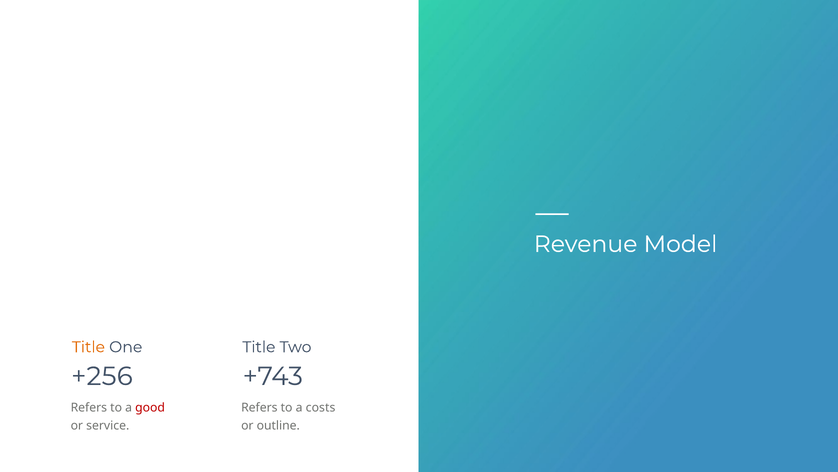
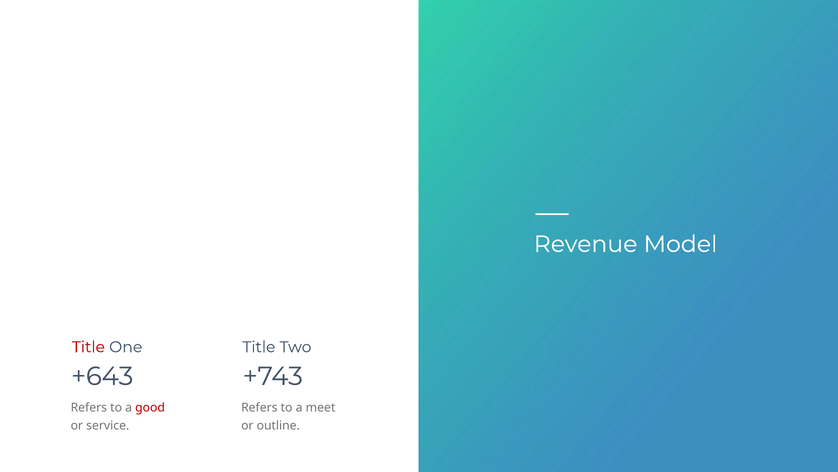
Title colour: orange -> red (88, 347)
+256: +256 -> +643 (102, 376)
costs: costs -> meet (321, 407)
